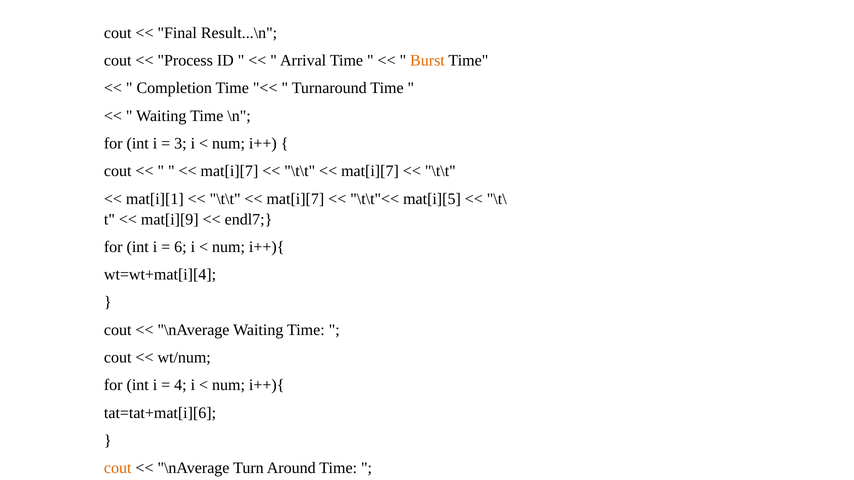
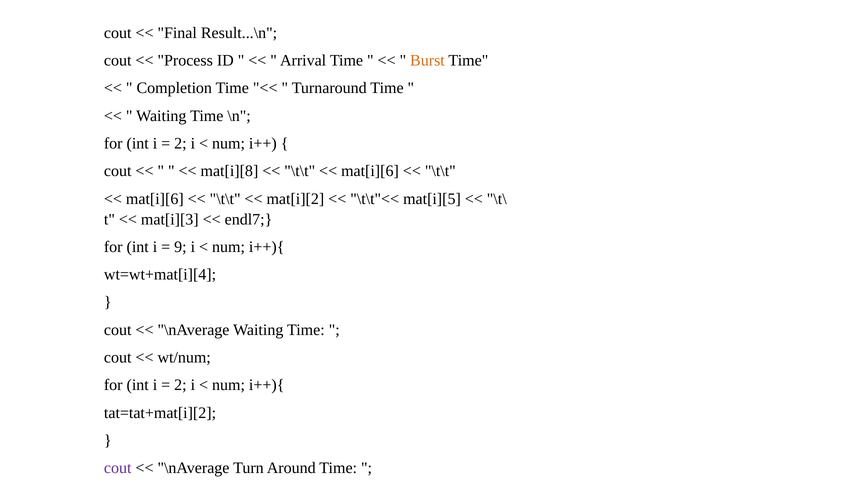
3: 3 -> 2 (180, 144)
mat[i][7: mat[i][7 -> mat[i][8 (229, 171)
mat[i][7: mat[i][7 -> mat[i][6 (370, 171)
mat[i][1: mat[i][1 -> mat[i][6 (155, 199)
mat[i][7: mat[i][7 -> mat[i][2 (295, 199)
mat[i][9: mat[i][9 -> mat[i][3 (170, 219)
6: 6 -> 9 (180, 247)
4: 4 -> 2 (180, 385)
tat=tat+mat[i][6: tat=tat+mat[i][6 -> tat=tat+mat[i][2 (160, 413)
cout colour: orange -> purple (118, 468)
